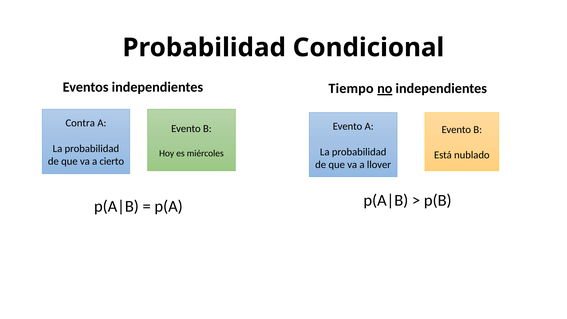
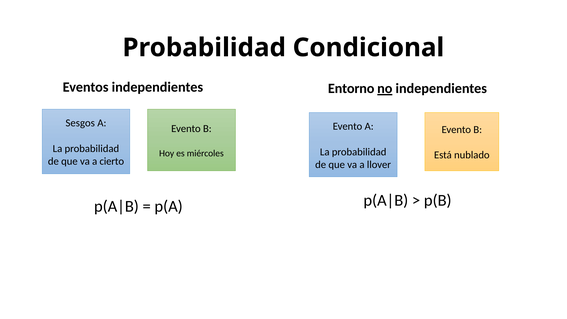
Tiempo: Tiempo -> Entorno (351, 88)
Contra: Contra -> Sesgos (80, 123)
